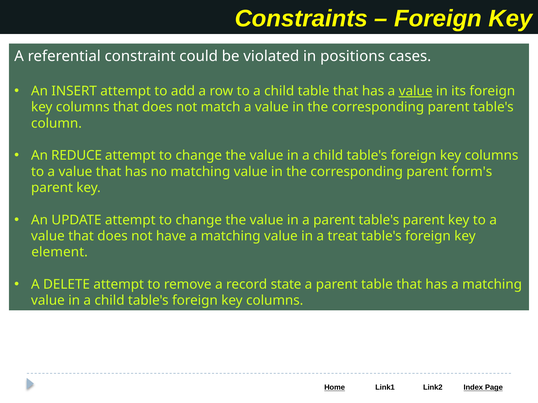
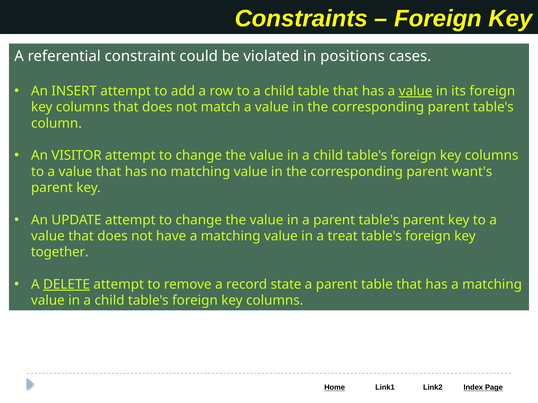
REDUCE: REDUCE -> VISITOR (77, 156)
form's: form's -> want's (472, 172)
element: element -> together (60, 253)
DELETE underline: none -> present (66, 285)
